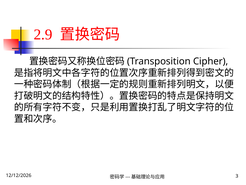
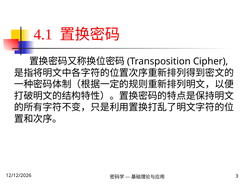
2.9: 2.9 -> 4.1 (43, 35)
